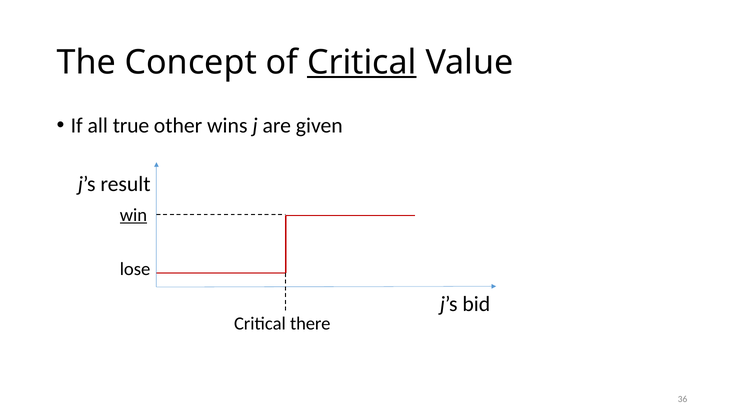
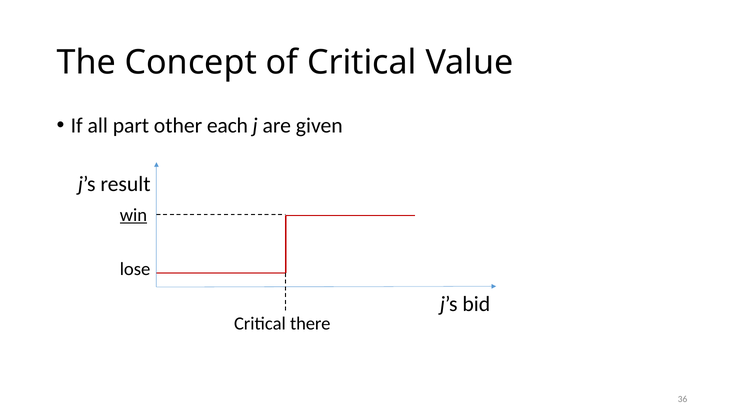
Critical underline: present -> none (362, 62)
true: true -> part (131, 126)
wins: wins -> each (227, 126)
